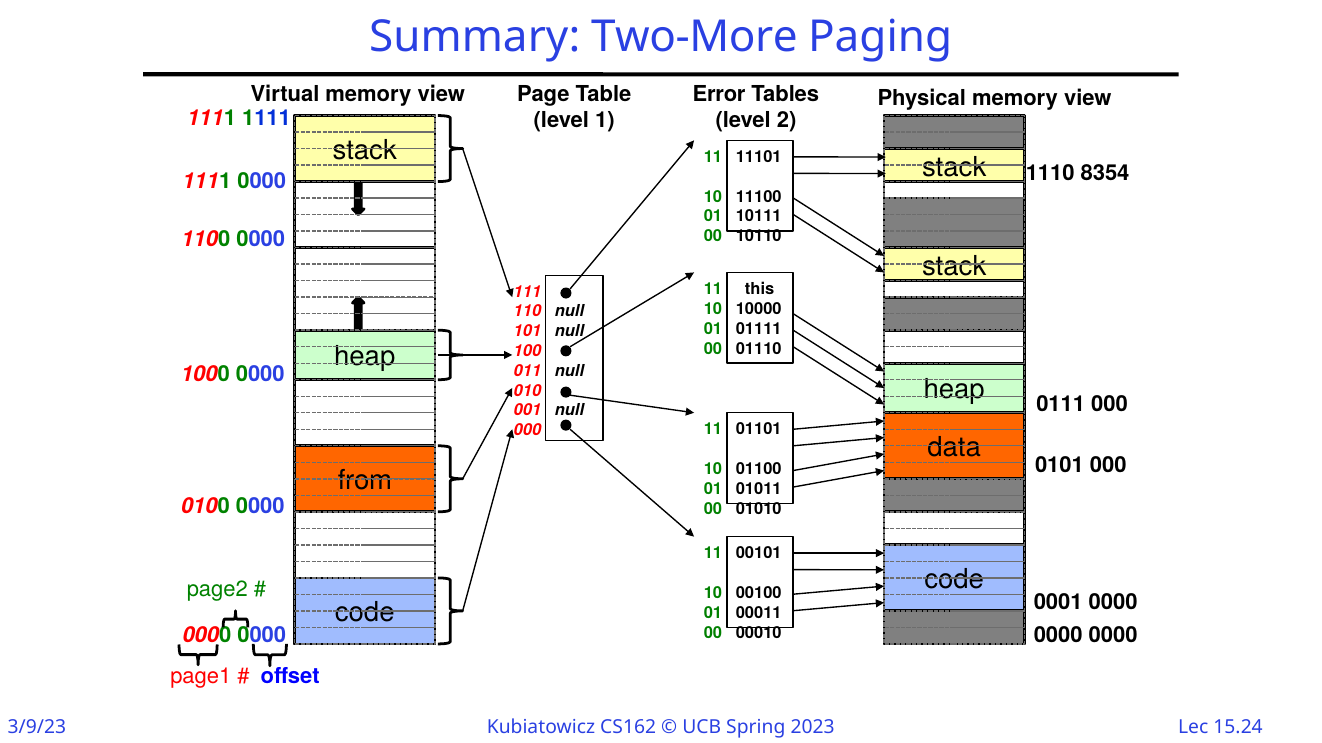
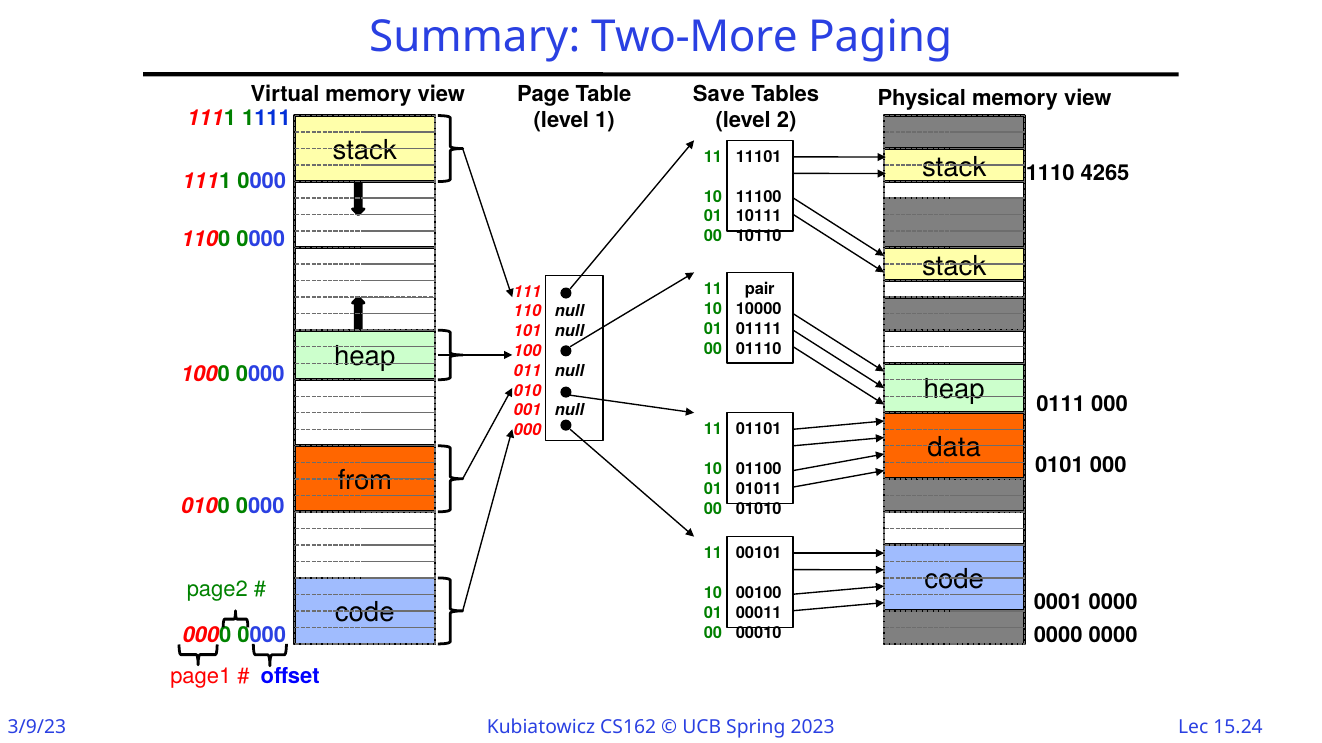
Error: Error -> Save (719, 94)
8354: 8354 -> 4265 (1105, 173)
this: this -> pair (760, 289)
